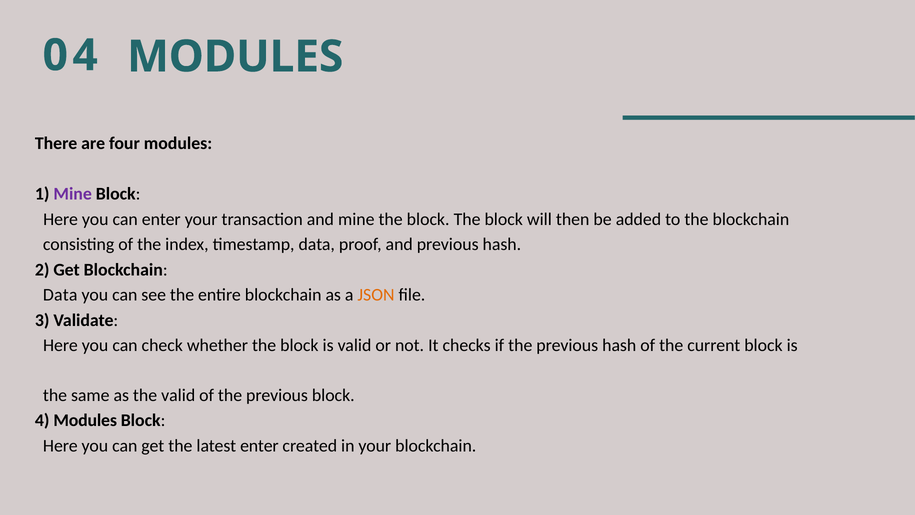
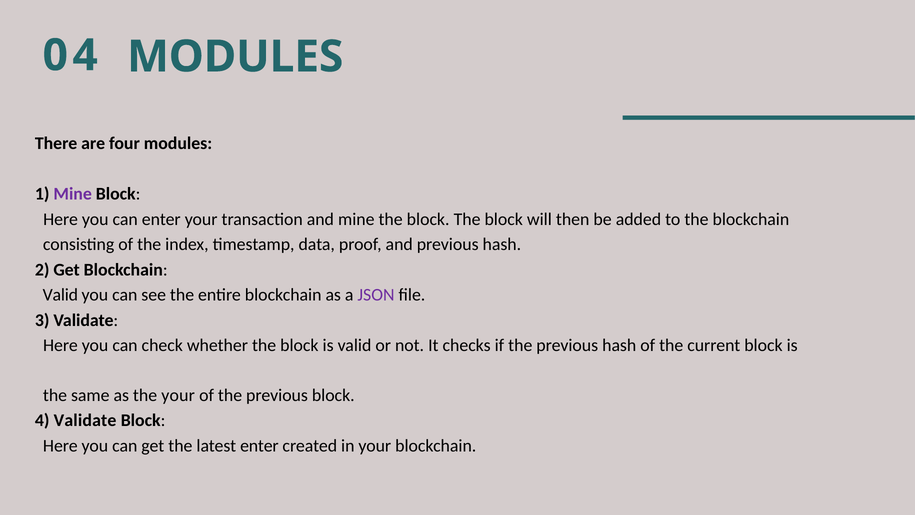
Data: Data -> Valid (60, 295)
JSON colour: orange -> purple (376, 295)
the valid: valid -> your (178, 395)
4 Modules: Modules -> Validate (85, 420)
